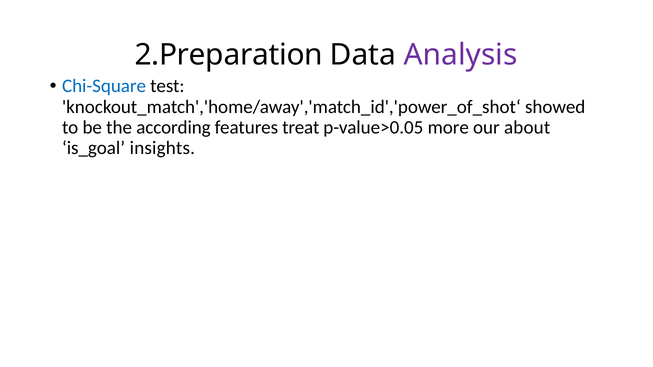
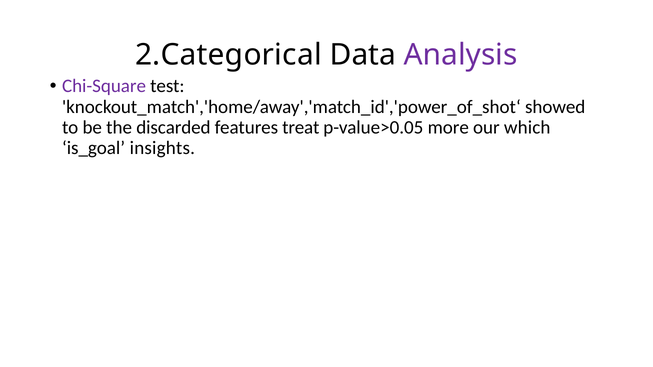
2.Preparation: 2.Preparation -> 2.Categorical (228, 55)
Chi-Square colour: blue -> purple (104, 86)
according: according -> discarded (173, 127)
about: about -> which (527, 127)
